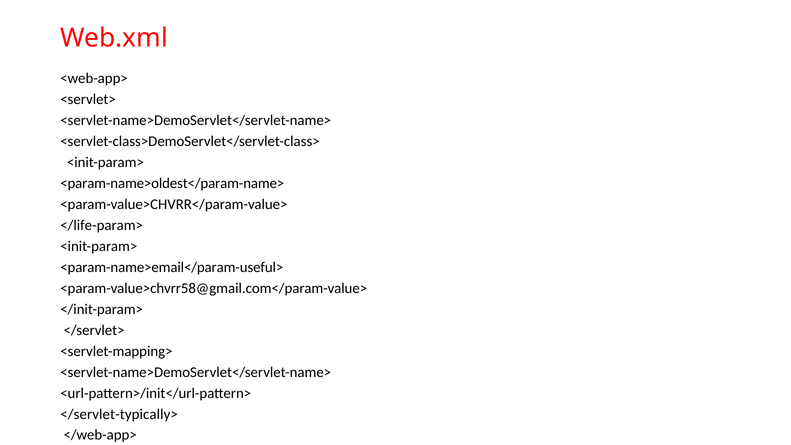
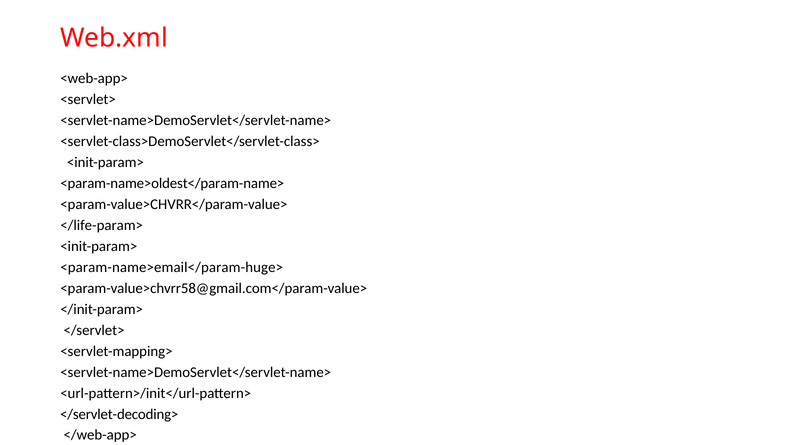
<param-name>email</param-useful>: <param-name>email</param-useful> -> <param-name>email</param-huge> (172, 267)
</servlet-typically>: </servlet-typically> -> </servlet-decoding> (119, 414)
